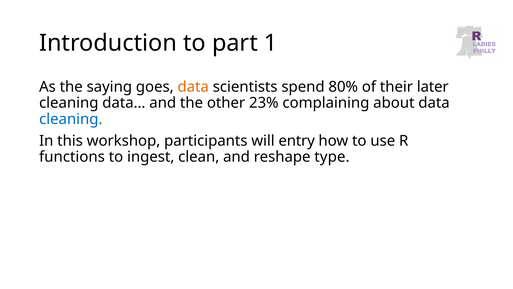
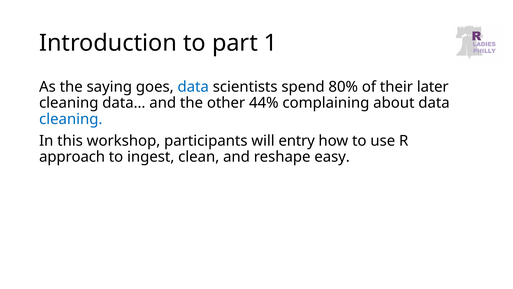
data colour: orange -> blue (193, 87)
23%: 23% -> 44% (264, 103)
functions: functions -> approach (72, 157)
type: type -> easy (332, 157)
